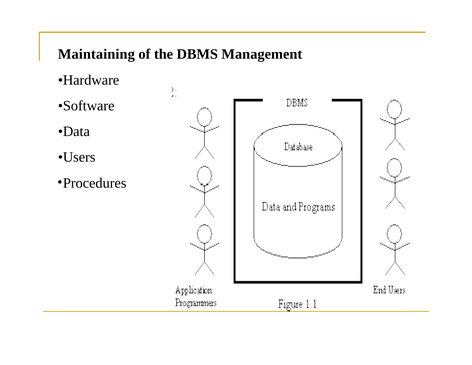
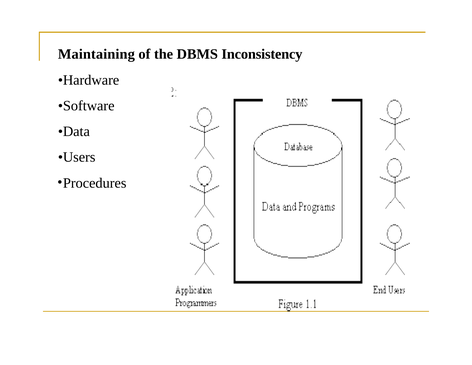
Management: Management -> Inconsistency (262, 54)
